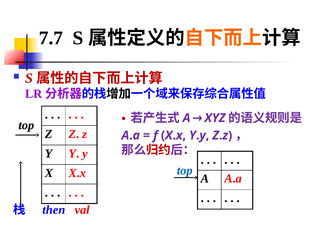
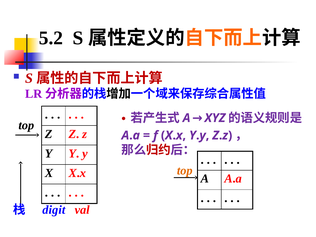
7.7: 7.7 -> 5.2 (51, 38)
top colour: blue -> orange (185, 171)
then: then -> digit (54, 210)
